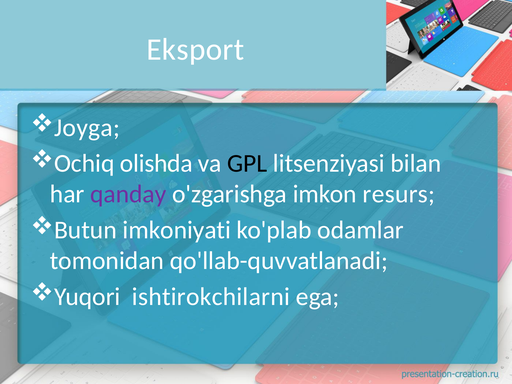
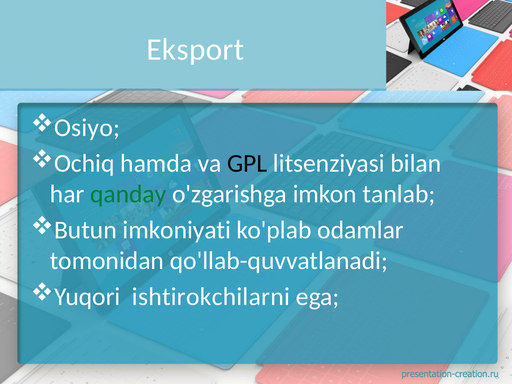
Joyga: Joyga -> Osiyo (87, 128)
olishda: olishda -> hamda (156, 163)
qanday colour: purple -> green (128, 194)
resurs: resurs -> tanlab (399, 194)
